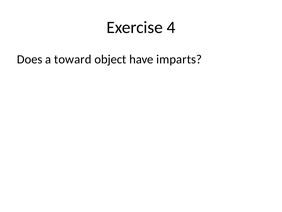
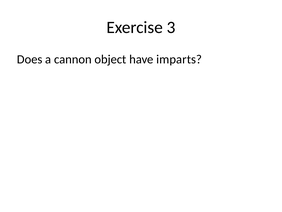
4: 4 -> 3 (171, 27)
toward: toward -> cannon (73, 59)
